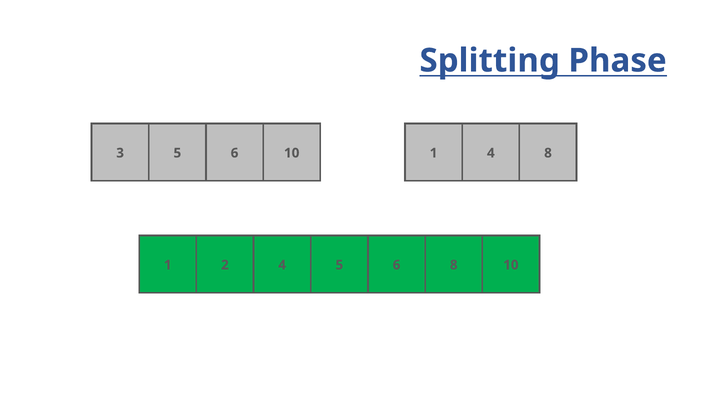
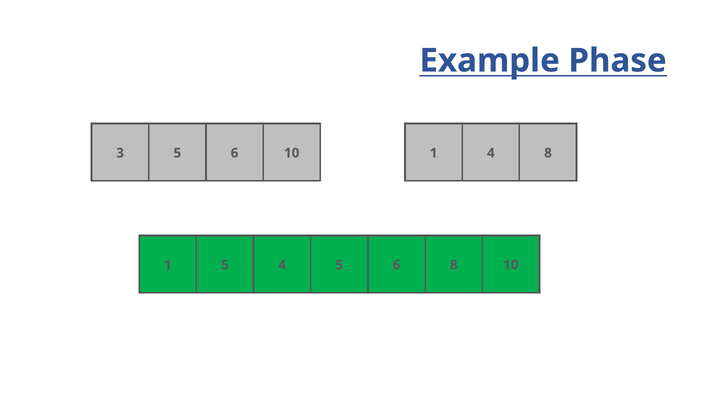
Splitting: Splitting -> Example (490, 61)
1 2: 2 -> 5 (225, 265)
